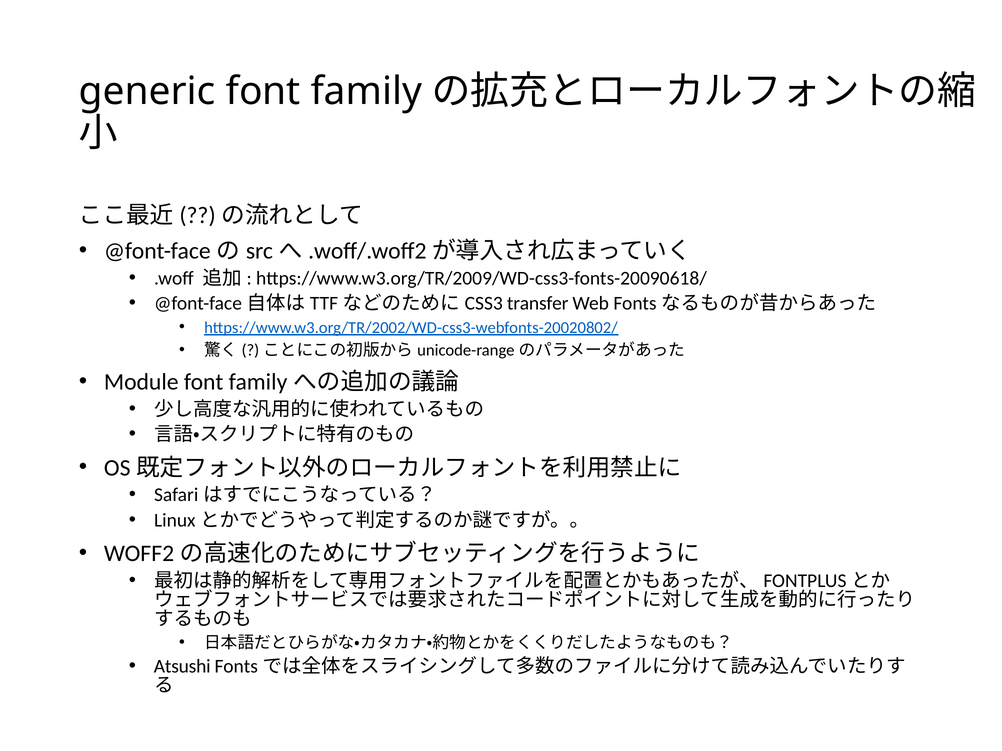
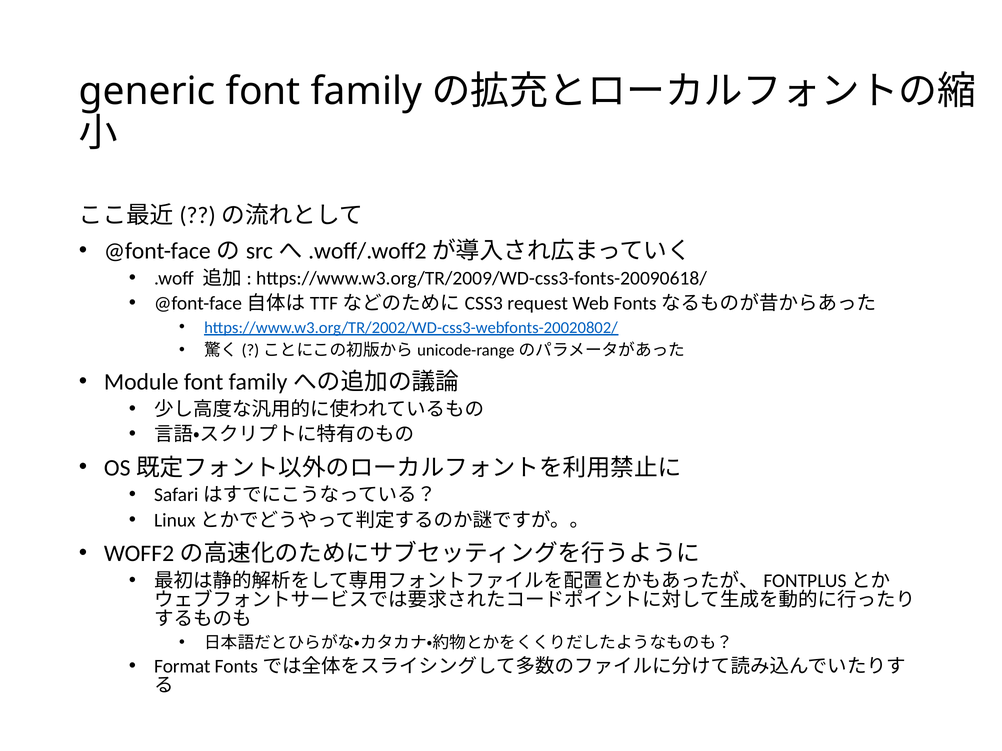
transfer: transfer -> request (538, 304)
Atsushi: Atsushi -> Format (182, 667)
